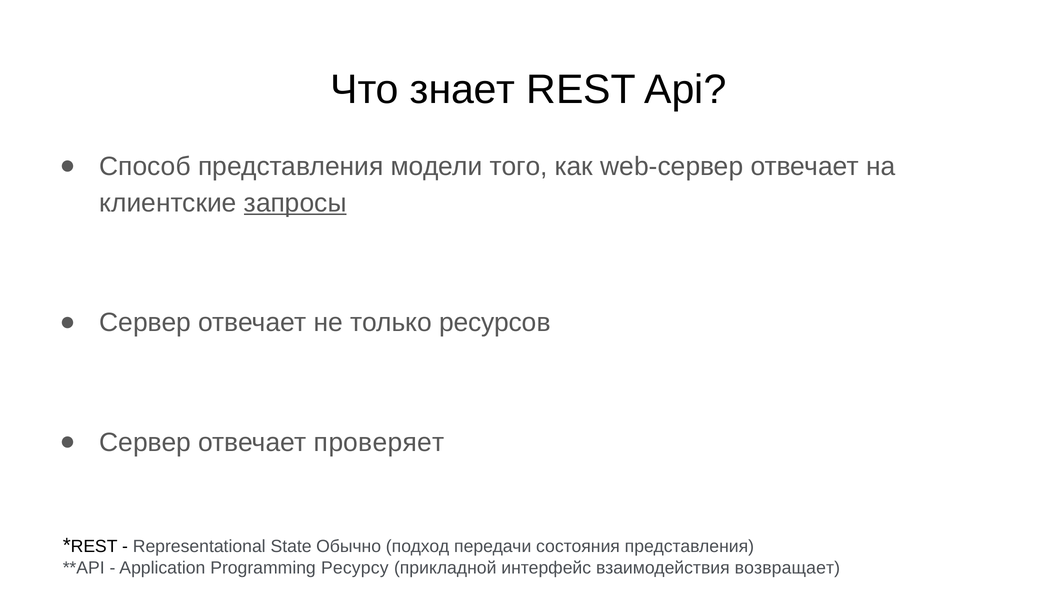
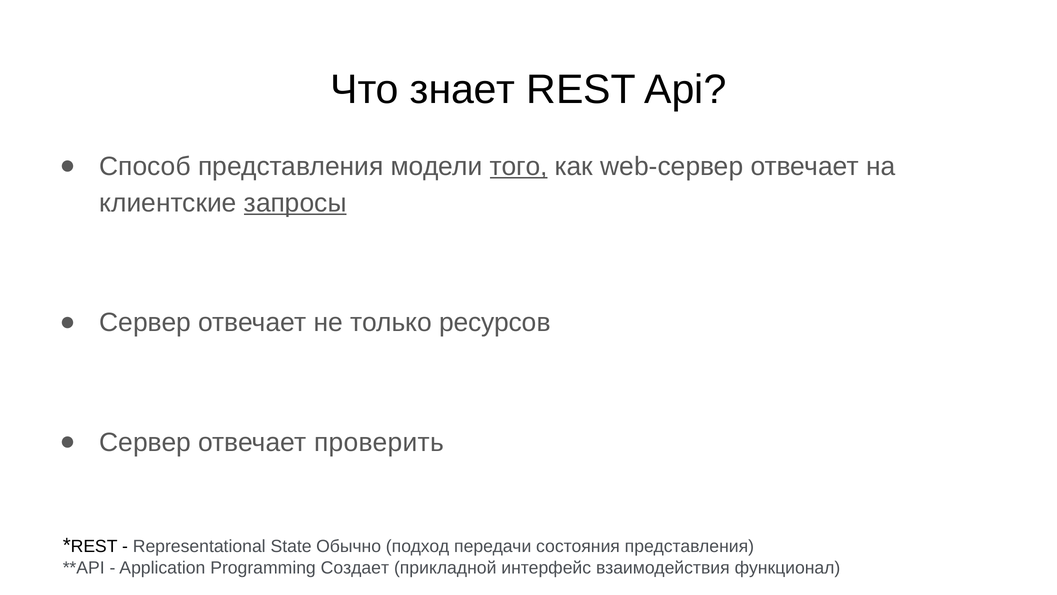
того underline: none -> present (519, 166)
проверяет: проверяет -> проверить (379, 442)
Ресурсу: Ресурсу -> Создает (355, 568)
возвращает: возвращает -> функционал (787, 568)
